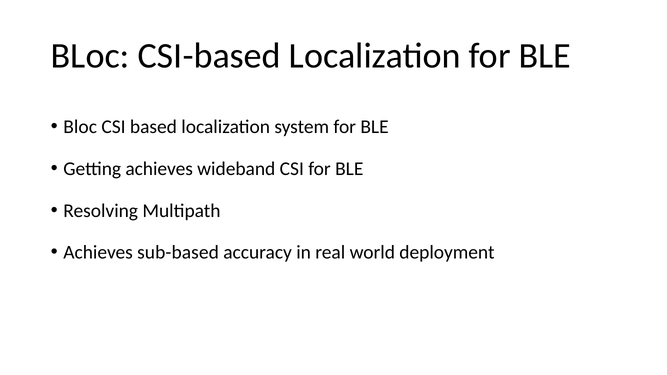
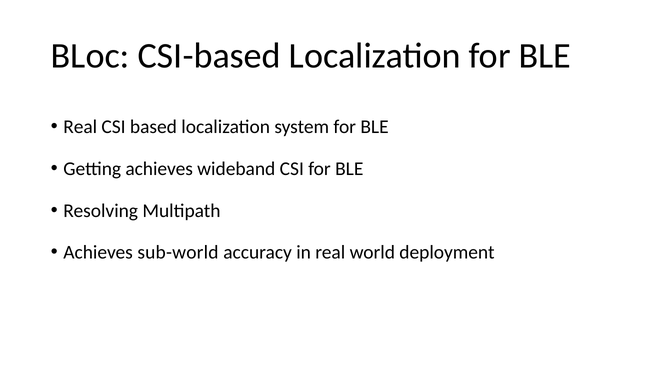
Bloc: Bloc -> Real (80, 127)
sub-based: sub-based -> sub-world (178, 253)
